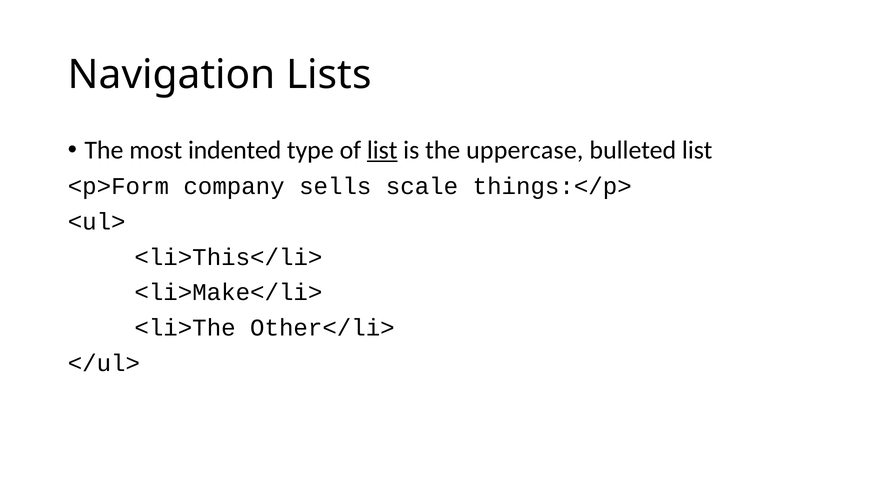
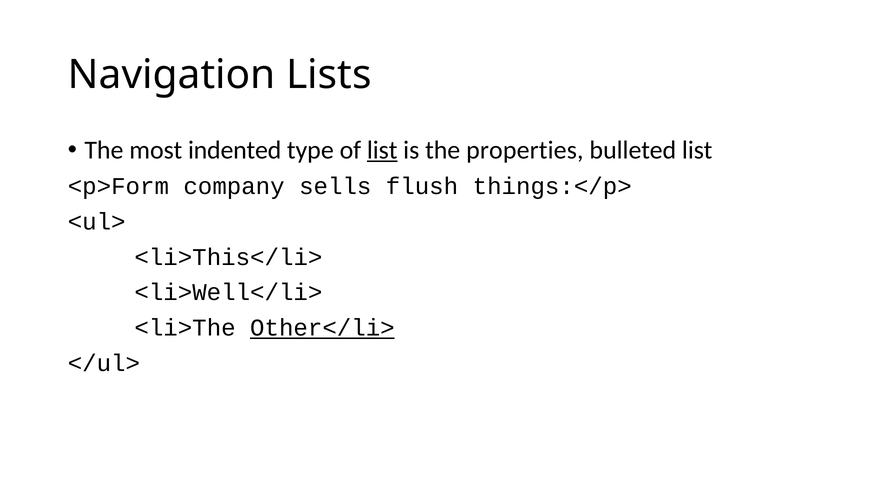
uppercase: uppercase -> properties (525, 150)
scale: scale -> flush (422, 187)
<li>Make</li>: <li>Make</li> -> <li>Well</li> (228, 293)
Other</li> underline: none -> present (322, 328)
